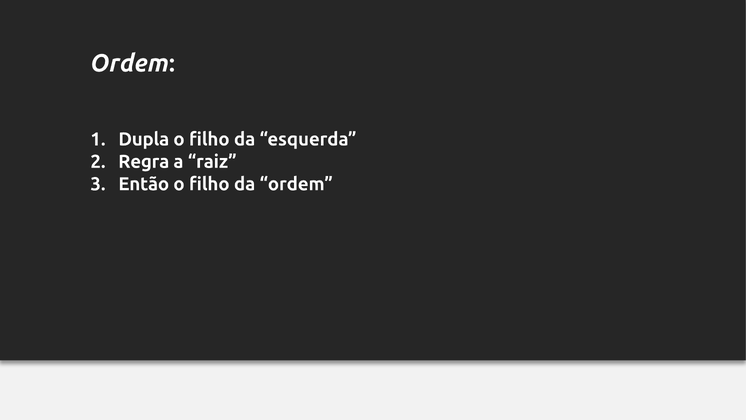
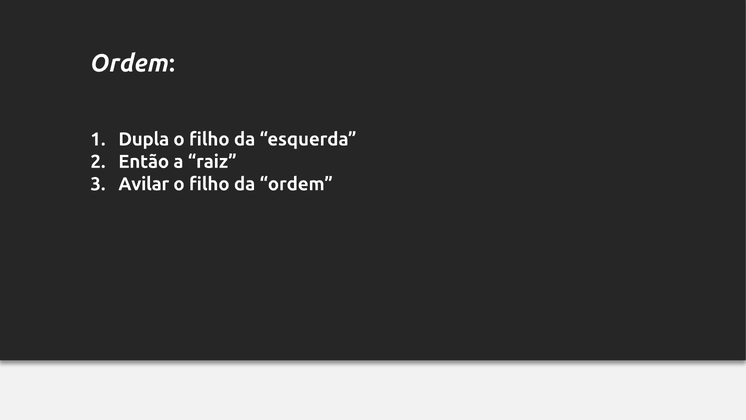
Regra: Regra -> Então (144, 162)
Então: Então -> Avilar (144, 184)
